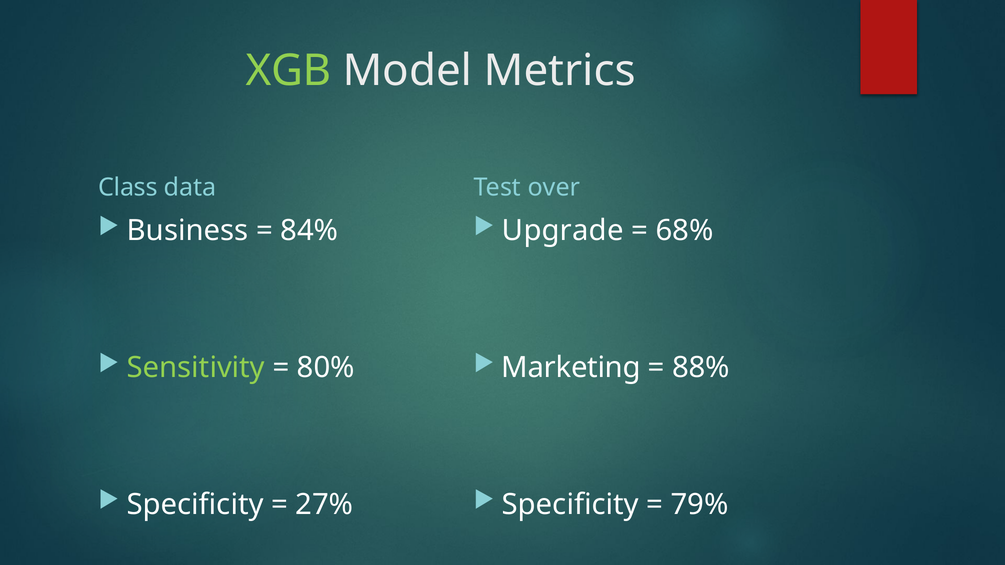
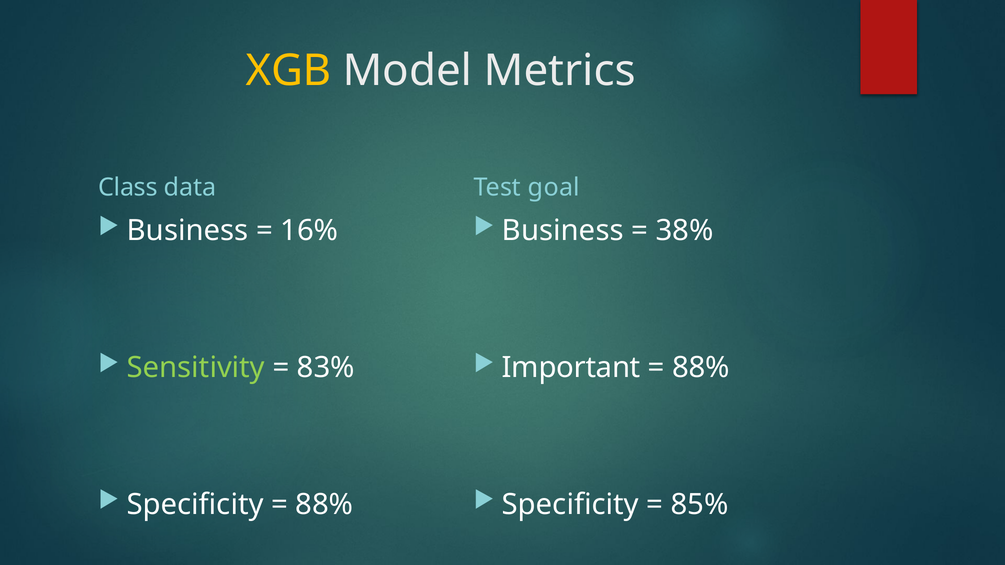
XGB colour: light green -> yellow (289, 71)
over: over -> goal (554, 187)
84%: 84% -> 16% (309, 231)
Upgrade: Upgrade -> Business (563, 231)
68%: 68% -> 38% (685, 231)
80%: 80% -> 83% (326, 368)
Marketing: Marketing -> Important (571, 368)
27%: 27% -> 88% (324, 505)
79%: 79% -> 85% (700, 505)
